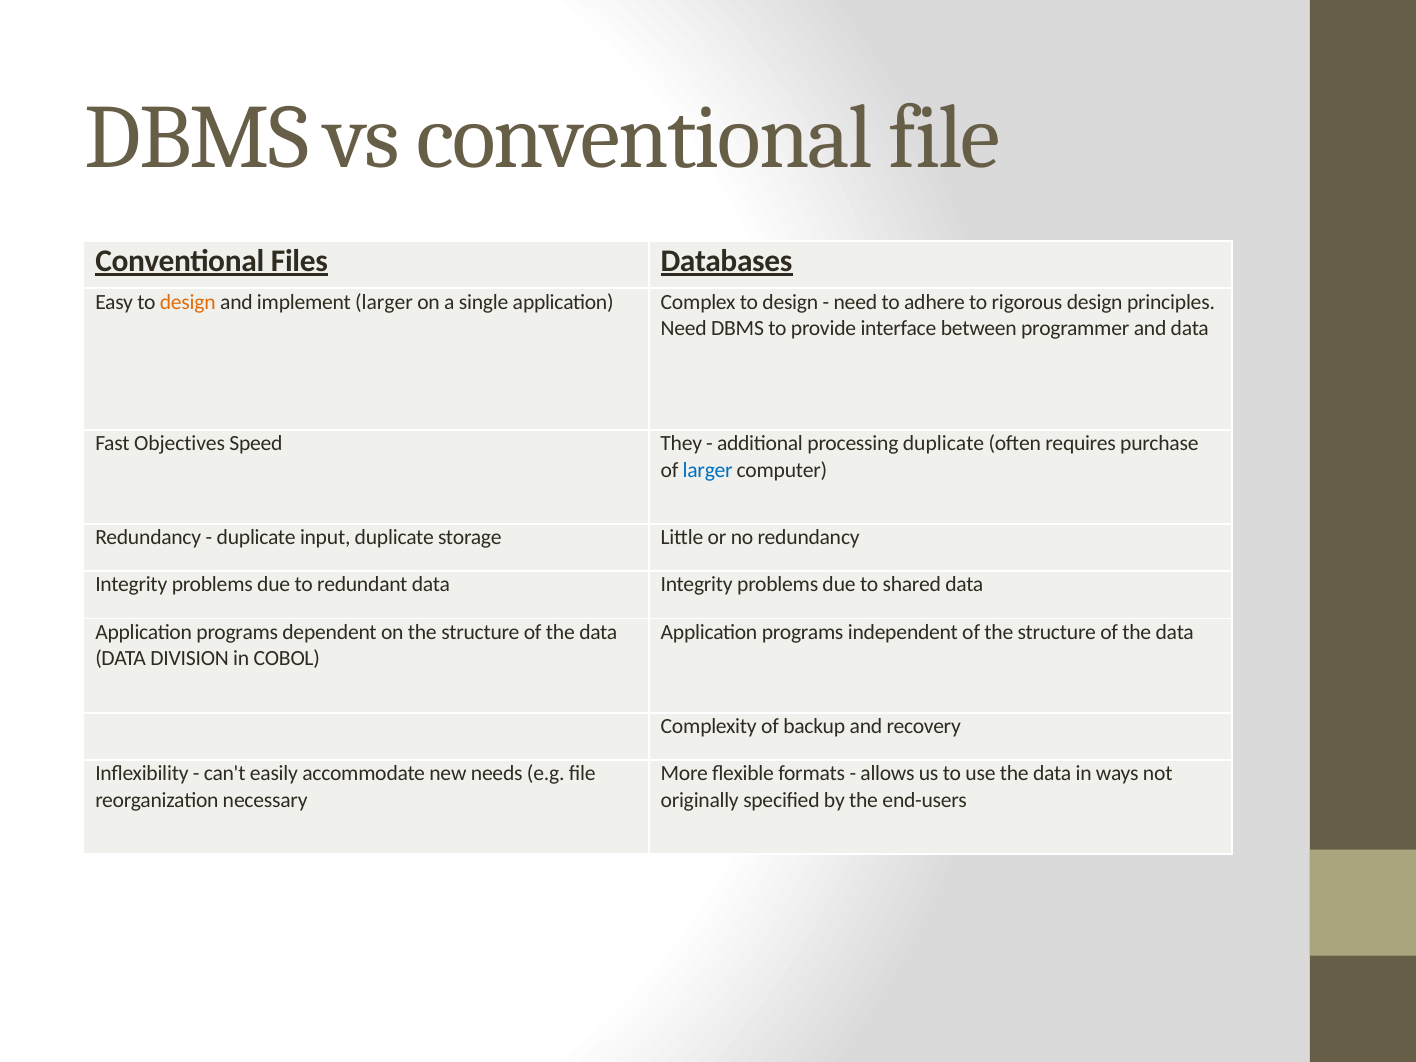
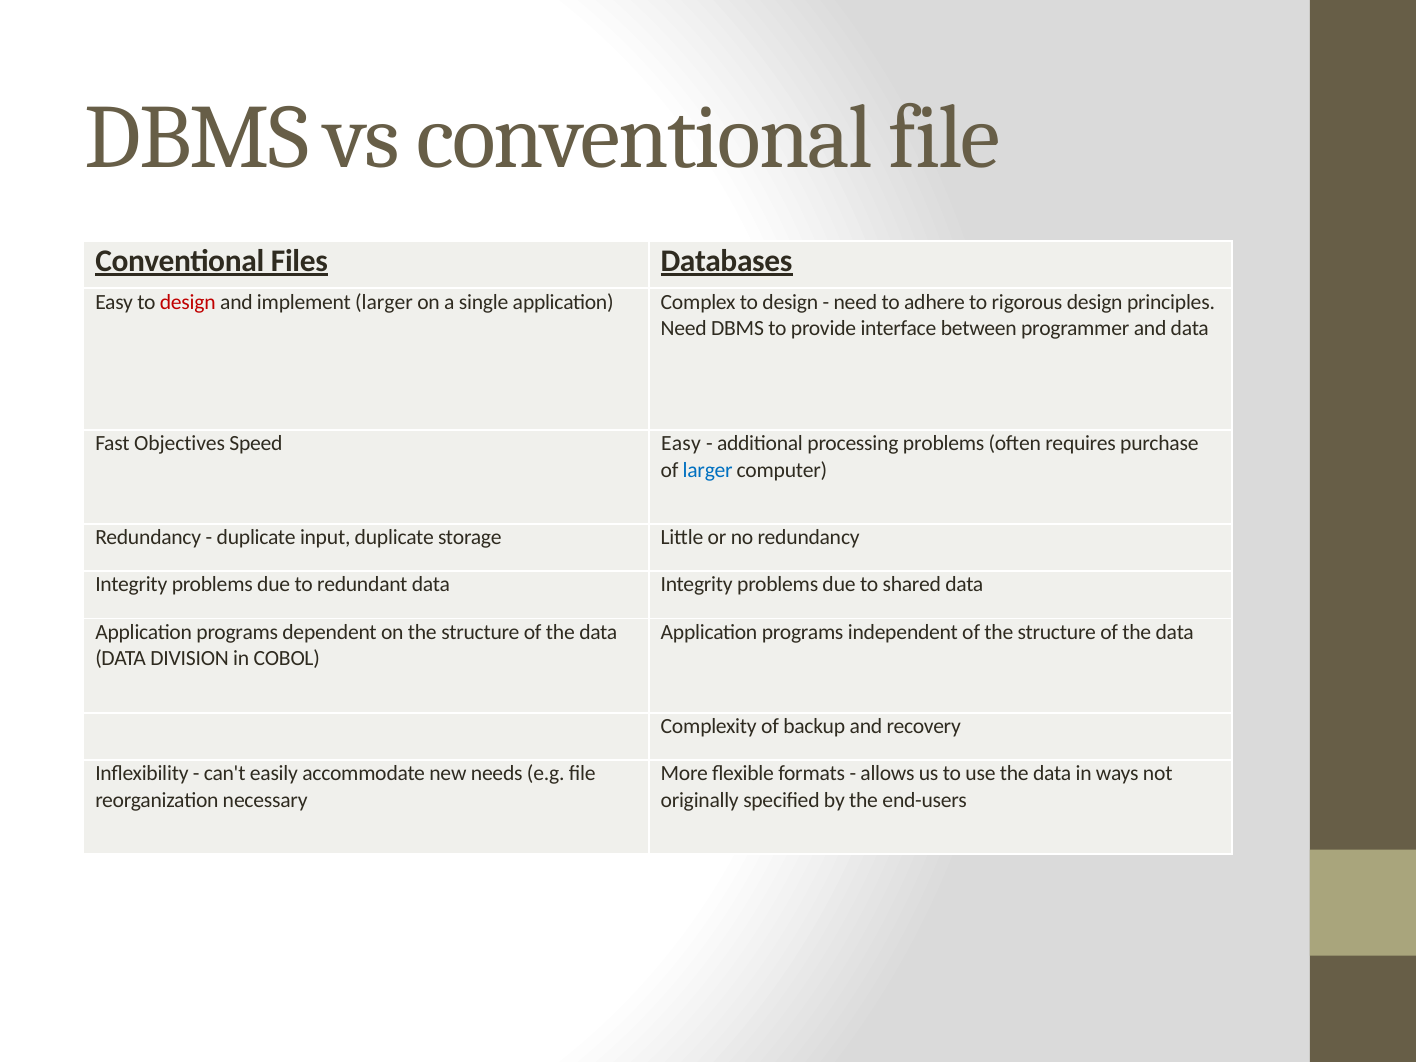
design colour: orange -> red (188, 302)
Speed They: They -> Easy (681, 443)
processing duplicate: duplicate -> problems (944, 443)
